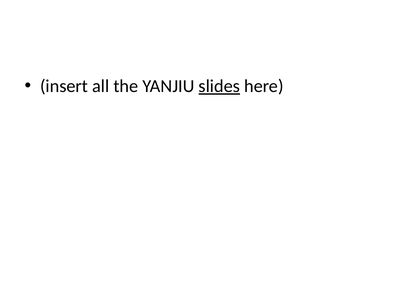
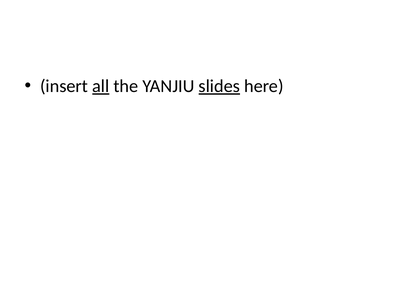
all underline: none -> present (101, 86)
